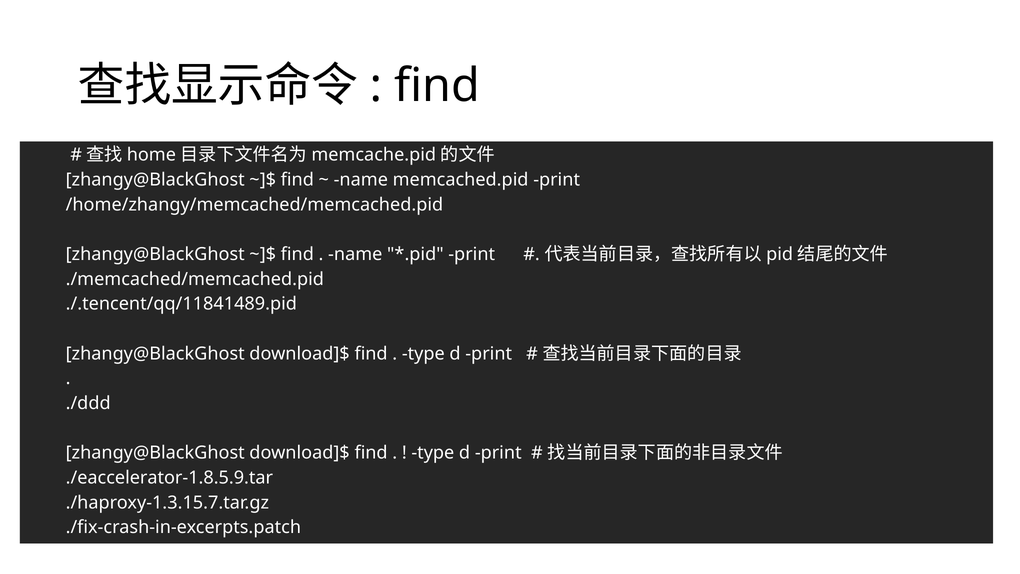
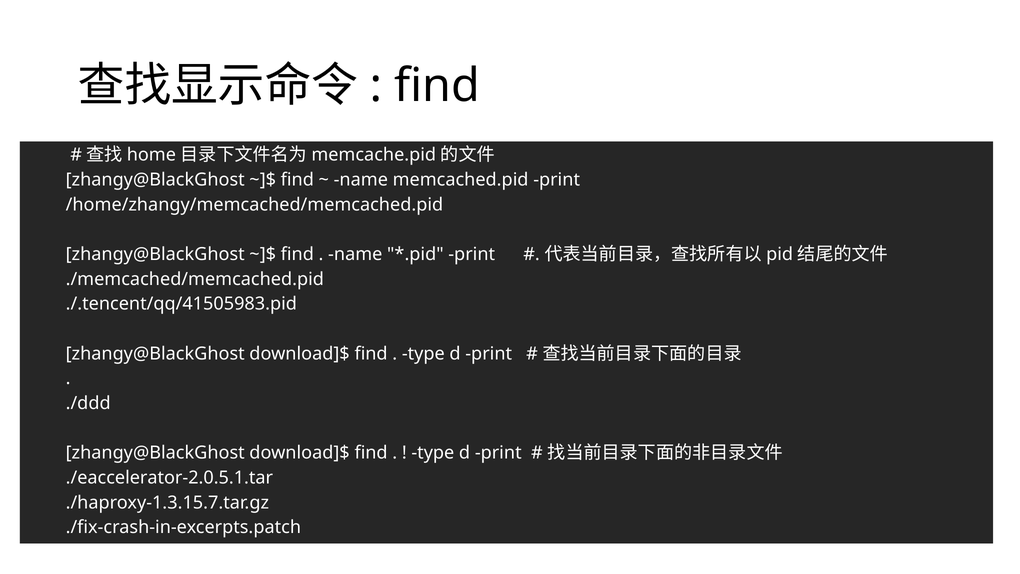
./.tencent/qq/11841489.pid: ./.tencent/qq/11841489.pid -> ./.tencent/qq/41505983.pid (181, 304)
./eaccelerator-1.8.5.9.tar: ./eaccelerator-1.8.5.9.tar -> ./eaccelerator-2.0.5.1.tar (169, 478)
